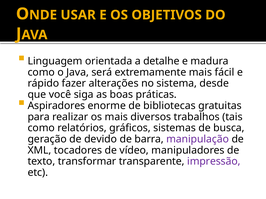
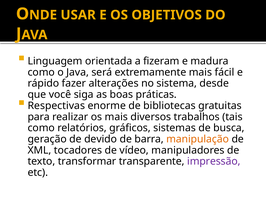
detalhe: detalhe -> fizeram (161, 61)
Aspiradores: Aspiradores -> Respectivas (56, 106)
manipulação colour: purple -> orange (198, 139)
